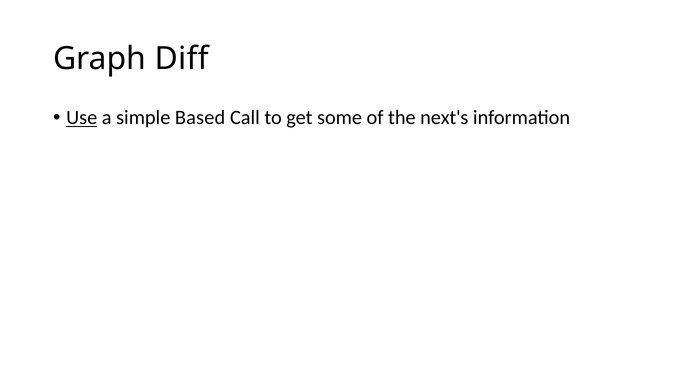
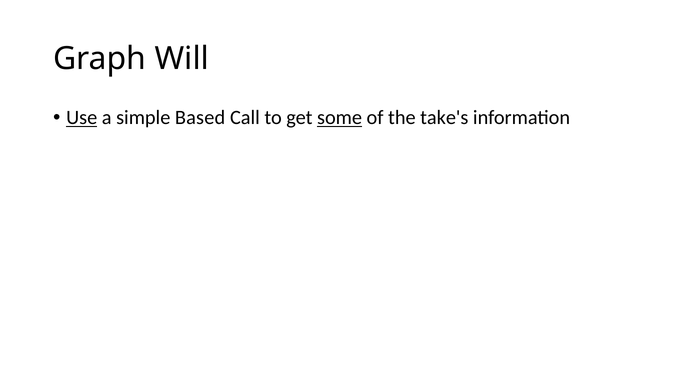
Diff: Diff -> Will (182, 59)
some underline: none -> present (340, 118)
next's: next's -> take's (444, 118)
